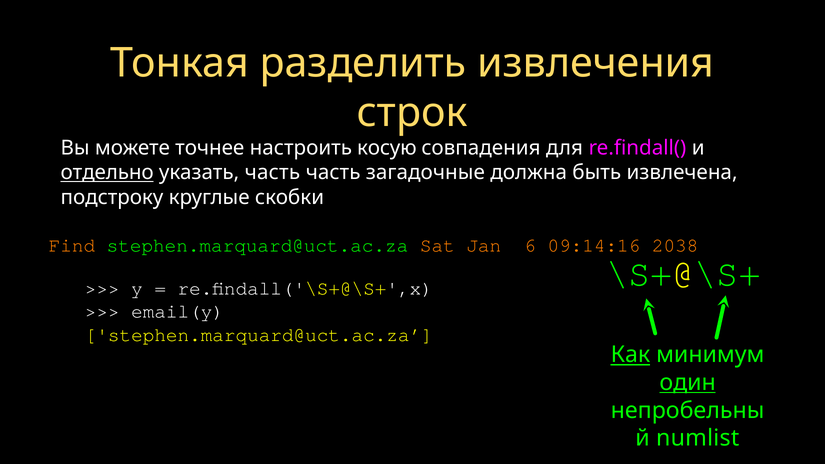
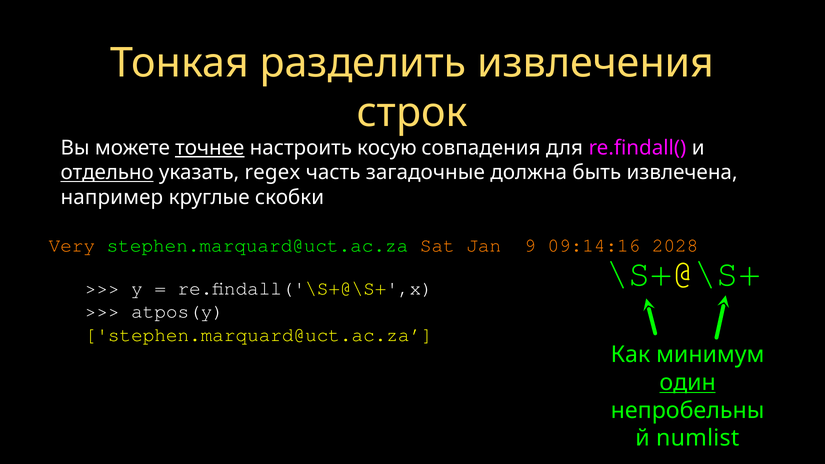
точнее underline: none -> present (210, 148)
указать часть: часть -> regex (272, 173)
подстроку: подстроку -> например (112, 197)
Find: Find -> Very (72, 245)
6: 6 -> 9 (530, 245)
2038: 2038 -> 2028 (675, 245)
email(y: email(y -> atpos(y (178, 312)
Как underline: present -> none (630, 355)
